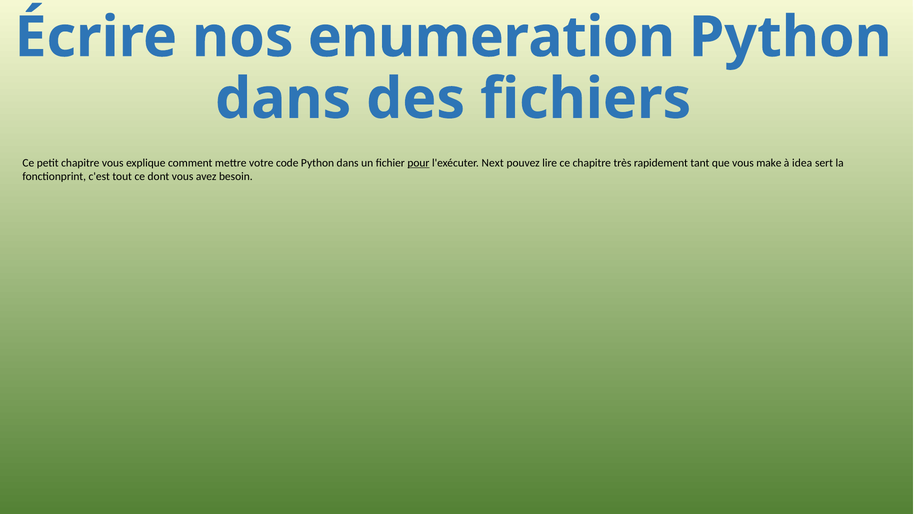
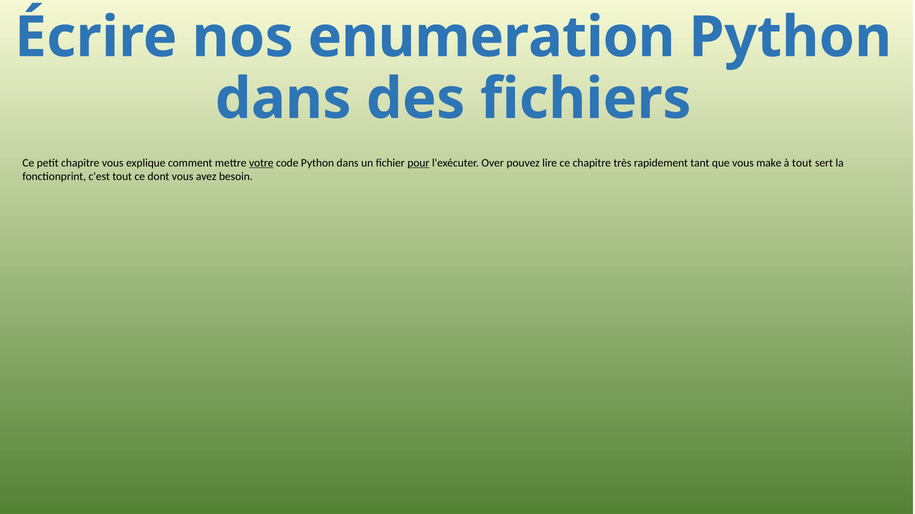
votre underline: none -> present (261, 163)
Next: Next -> Over (493, 163)
à idea: idea -> tout (802, 163)
